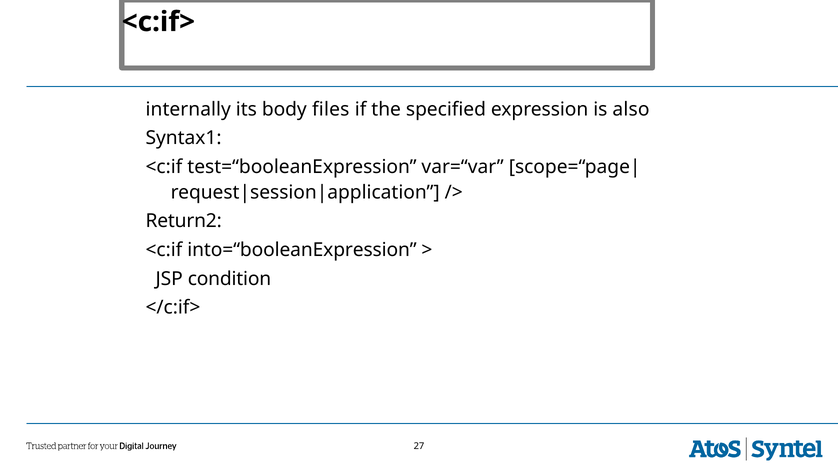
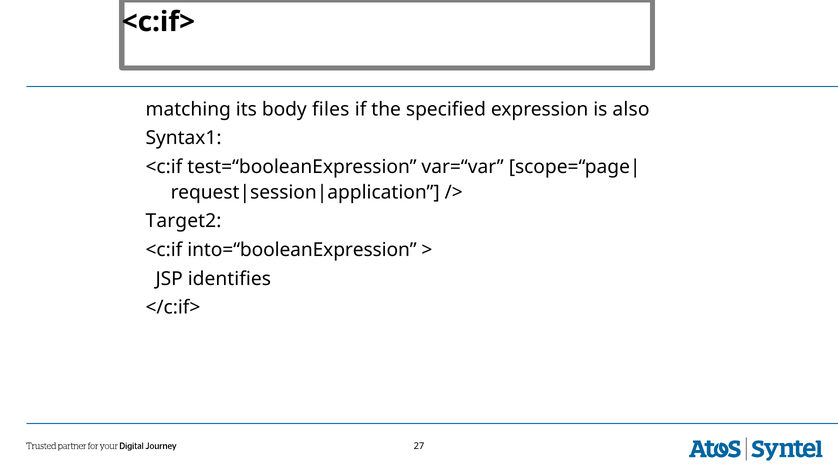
internally: internally -> matching (188, 109)
Return2: Return2 -> Target2 (184, 221)
condition: condition -> identifies (229, 279)
